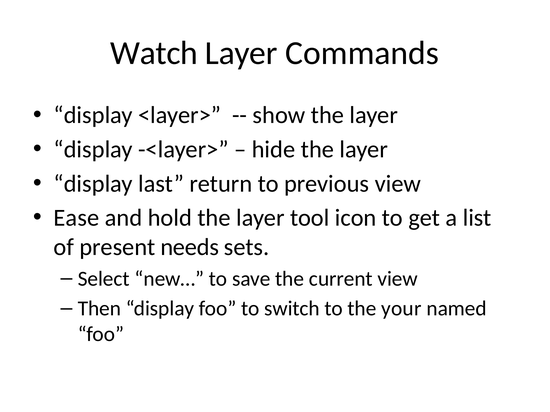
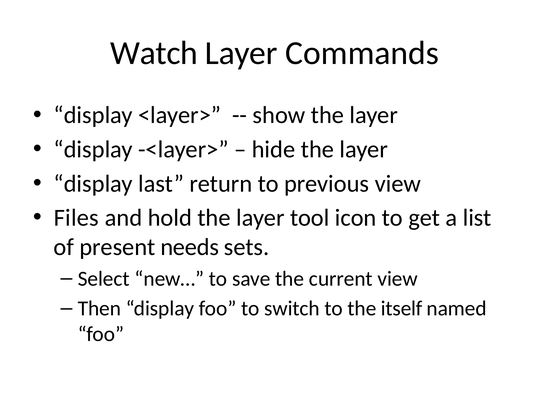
Ease: Ease -> Files (76, 218)
your: your -> itself (402, 309)
